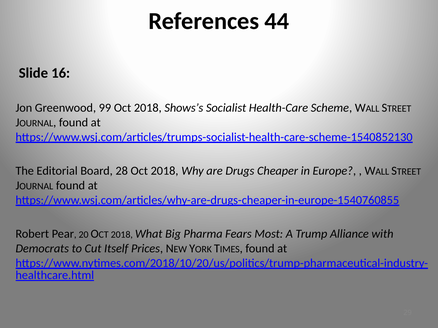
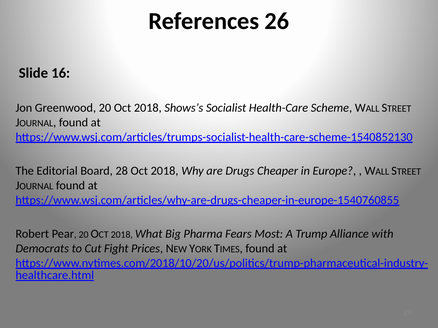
44: 44 -> 26 (277, 21)
Greenwood 99: 99 -> 20 (105, 108)
Itself: Itself -> Fight (116, 249)
